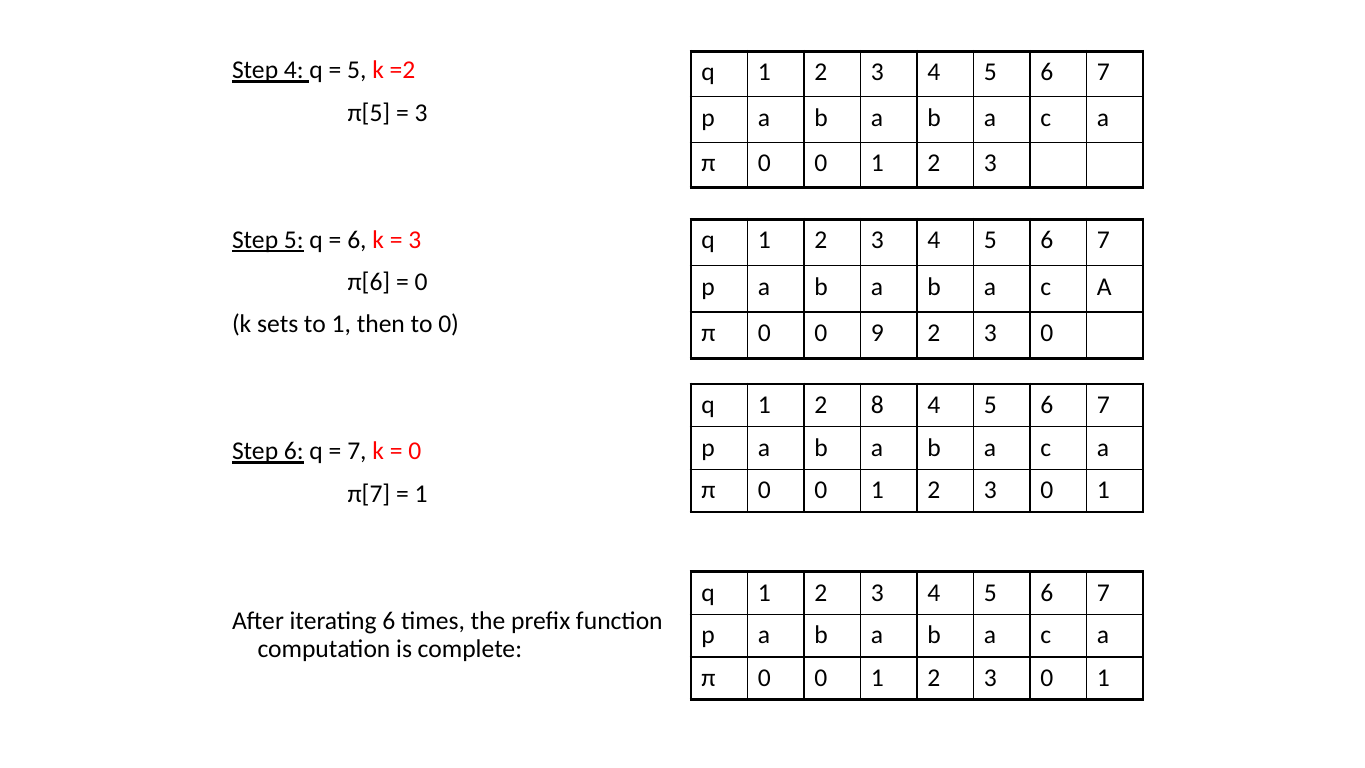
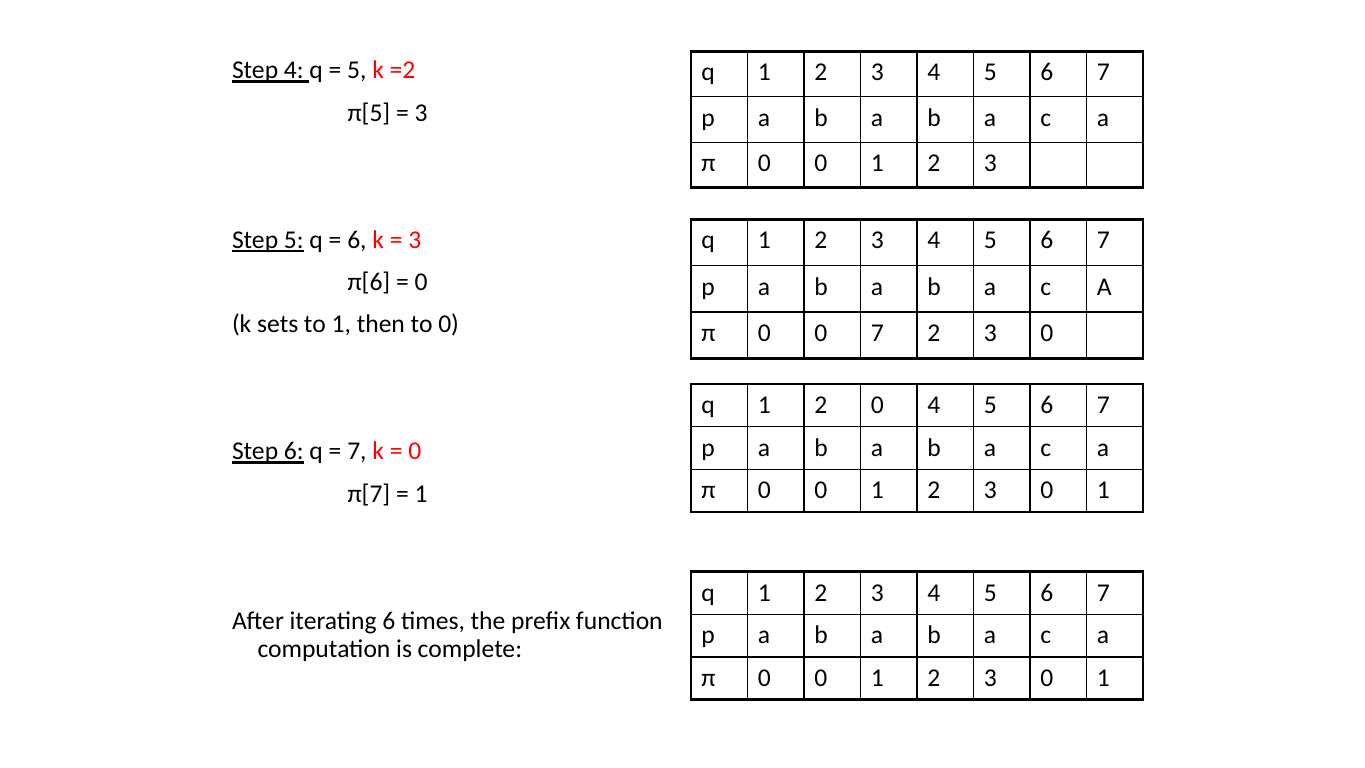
0 9: 9 -> 7 (877, 333)
2 8: 8 -> 0 (877, 405)
